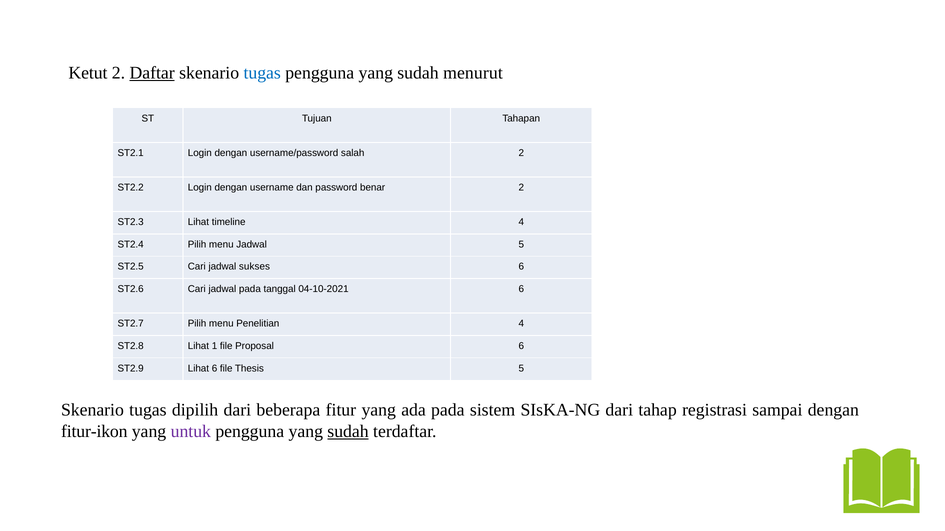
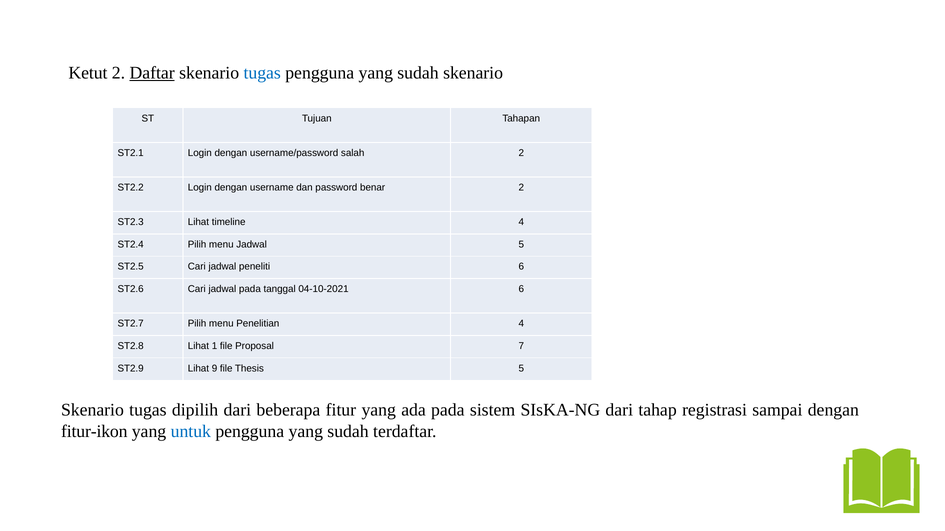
sudah menurut: menurut -> skenario (473, 73)
sukses: sukses -> peneliti (255, 267)
Proposal 6: 6 -> 7 (521, 346)
Lihat 6: 6 -> 9 (215, 369)
untuk colour: purple -> blue (191, 432)
sudah underline: present -> none (348, 432)
